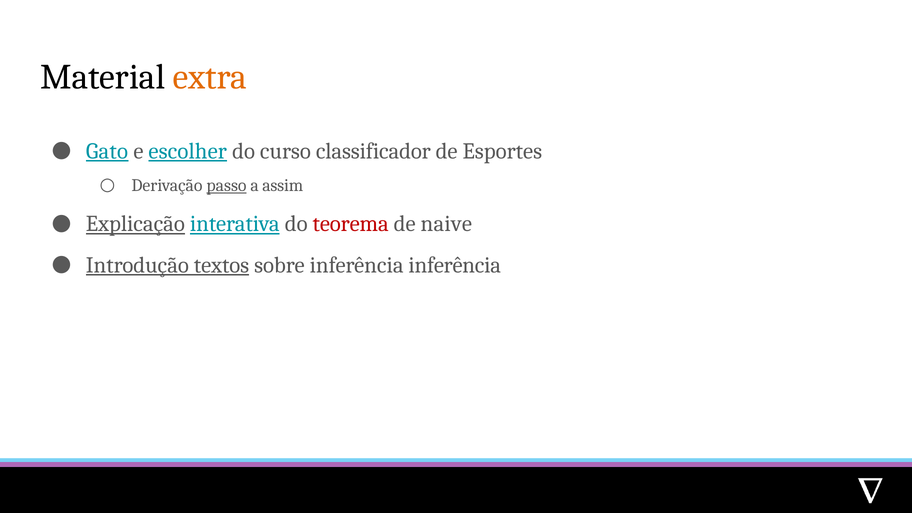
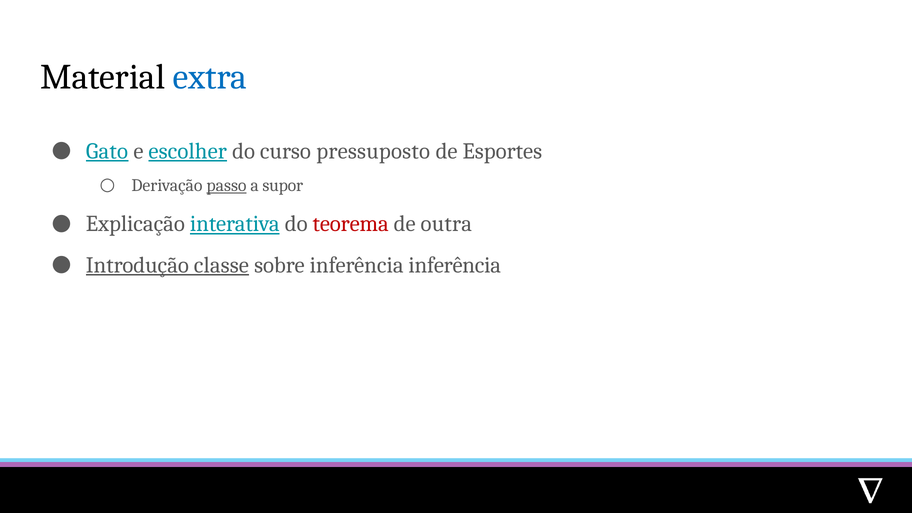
extra colour: orange -> blue (210, 77)
classificador: classificador -> pressuposto (373, 151)
assim: assim -> supor (283, 186)
Explicação underline: present -> none (135, 224)
naive: naive -> outra (446, 224)
textos: textos -> classe (221, 265)
